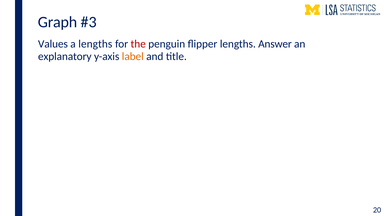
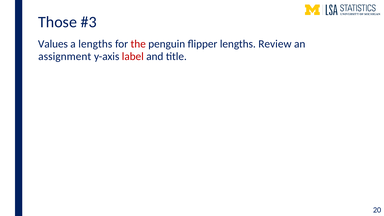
Graph: Graph -> Those (58, 22)
Answer: Answer -> Review (275, 44)
explanatory: explanatory -> assignment (65, 56)
label colour: orange -> red (133, 56)
